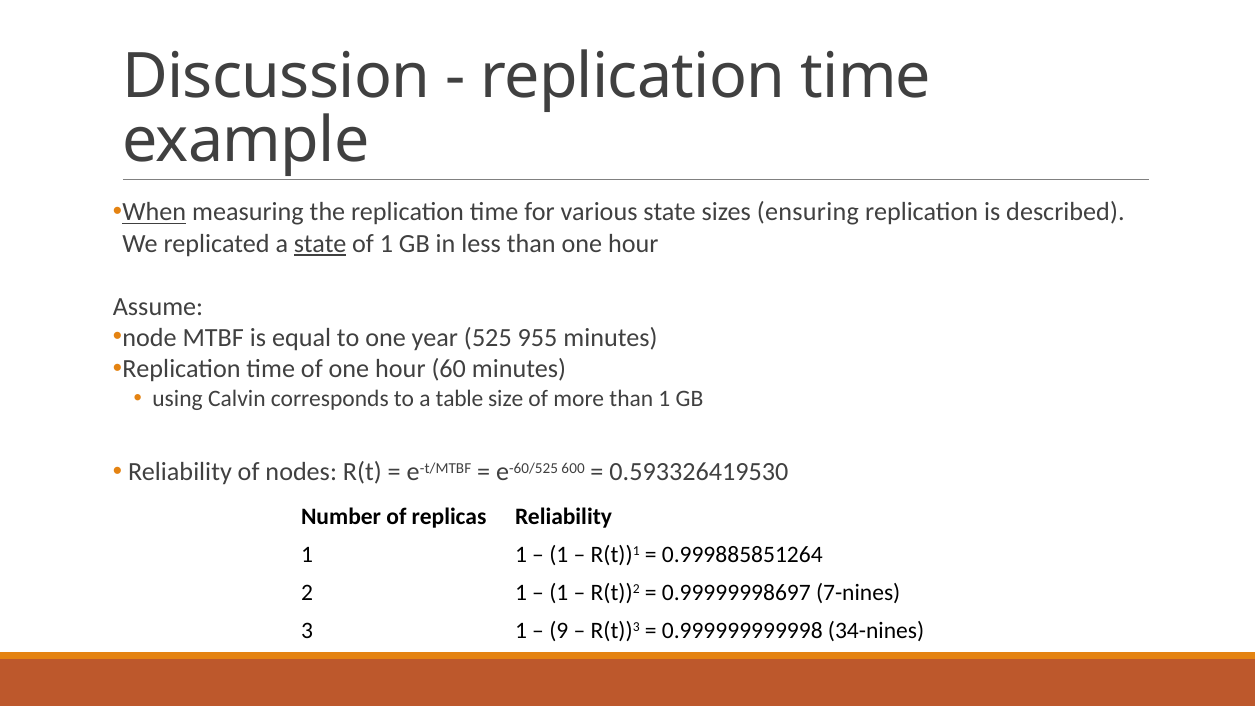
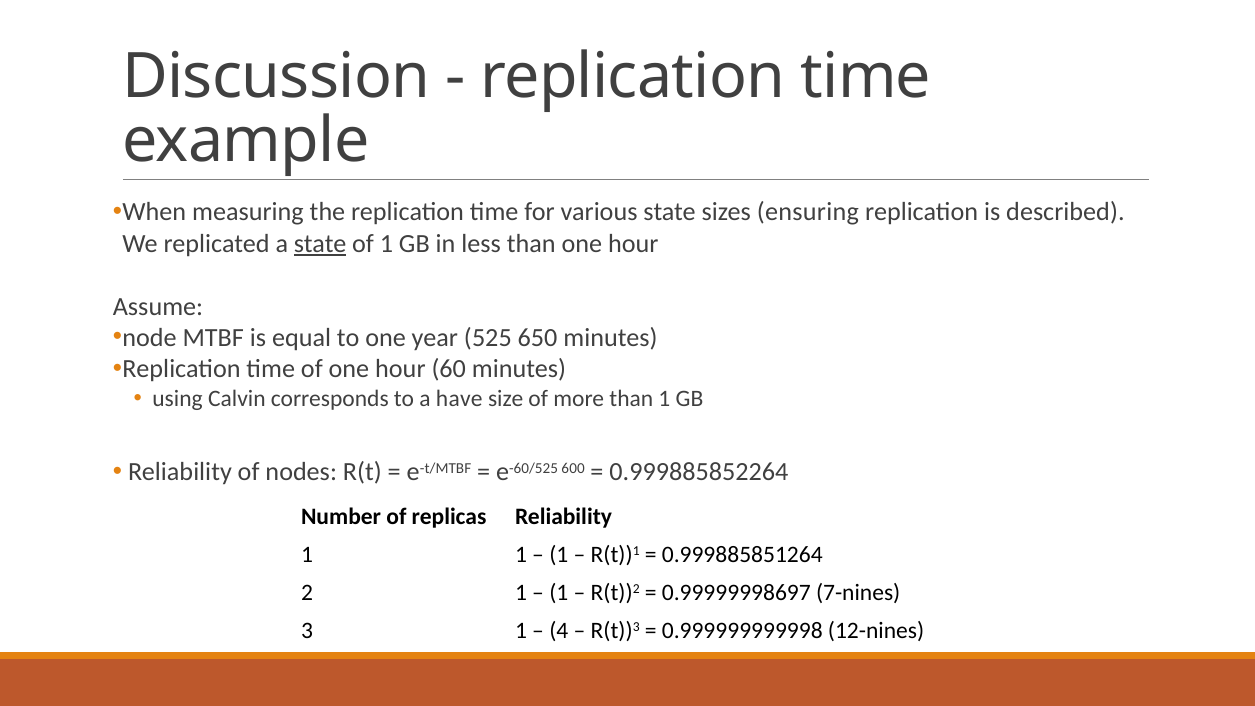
When underline: present -> none (154, 212)
955: 955 -> 650 (538, 338)
table: table -> have (459, 399)
0.593326419530: 0.593326419530 -> 0.999885852264 (699, 472)
9: 9 -> 4 (559, 631)
34-nines: 34-nines -> 12-nines (876, 631)
